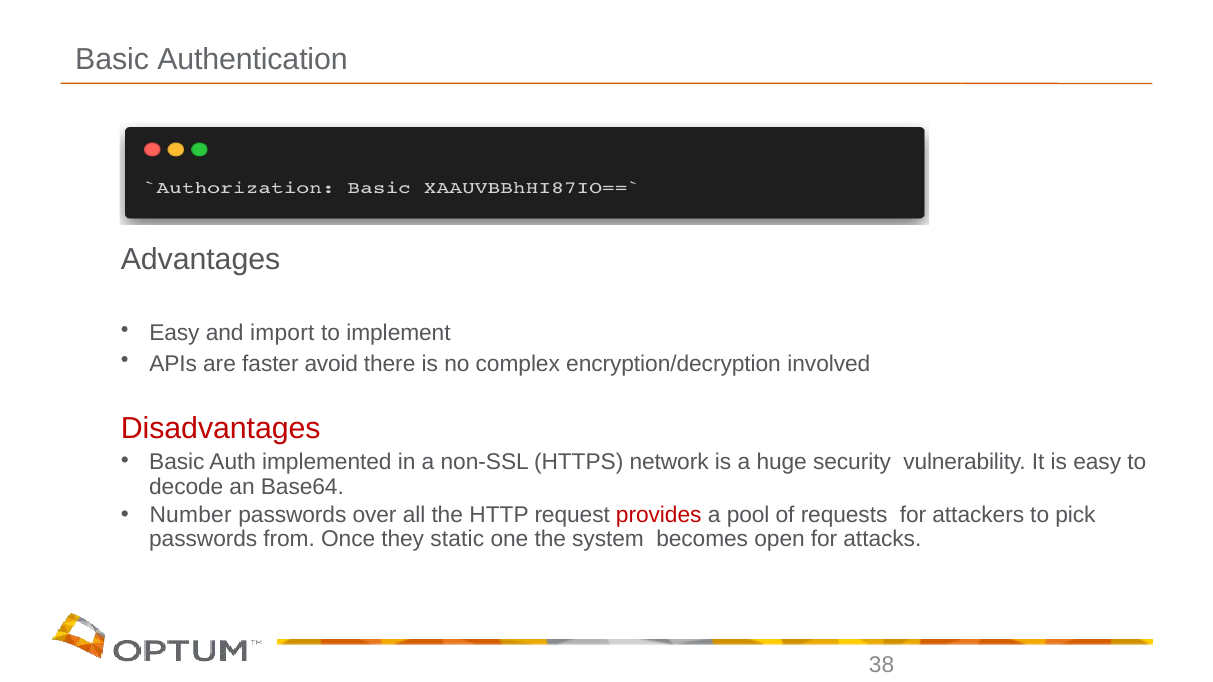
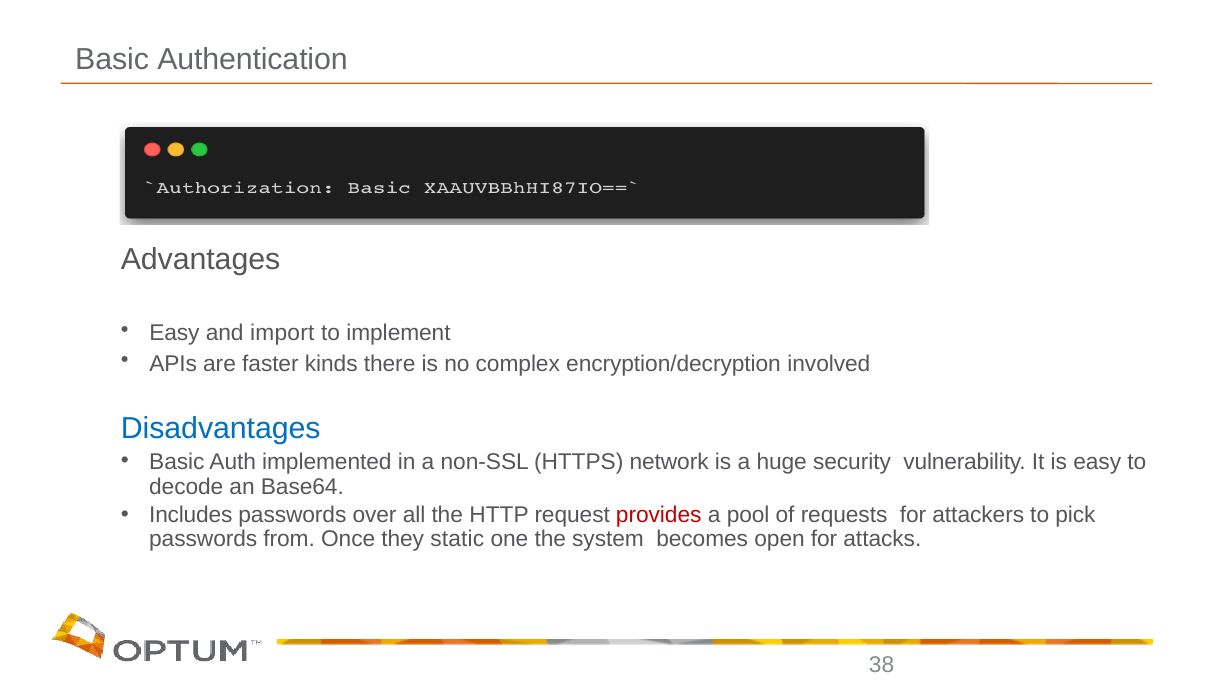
avoid: avoid -> kinds (331, 364)
Disadvantages colour: red -> blue (221, 428)
Number: Number -> Includes (191, 515)
